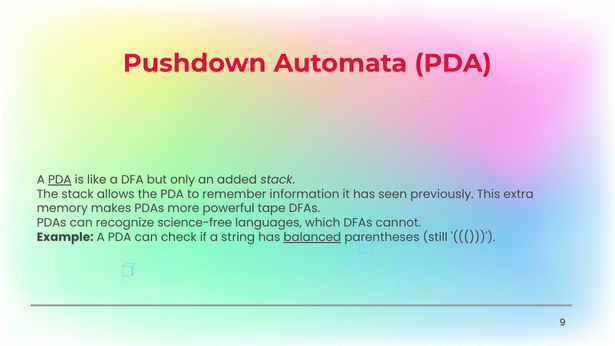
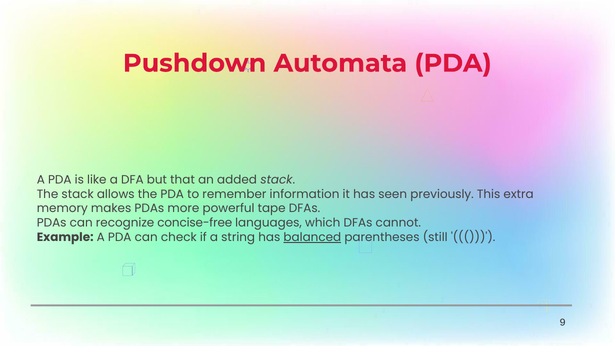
PDA underline: present -> none (60, 180)
only: only -> that (183, 180)
science-free: science-free -> concise-free (195, 223)
